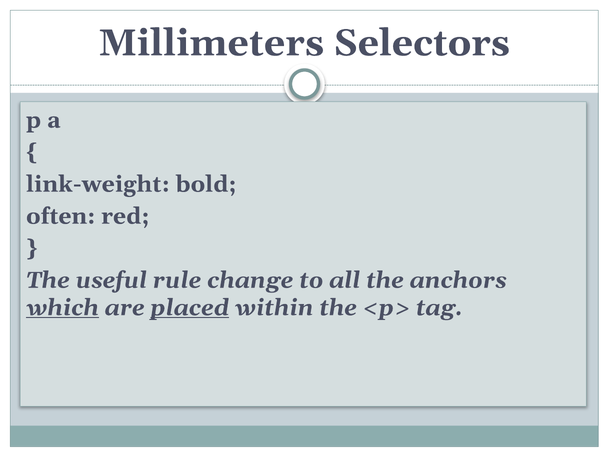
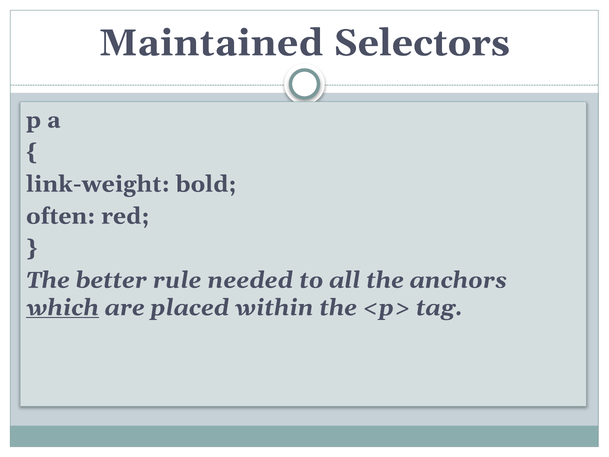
Millimeters: Millimeters -> Maintained (211, 43)
useful: useful -> better (111, 280)
change: change -> needed (250, 280)
placed underline: present -> none (190, 307)
